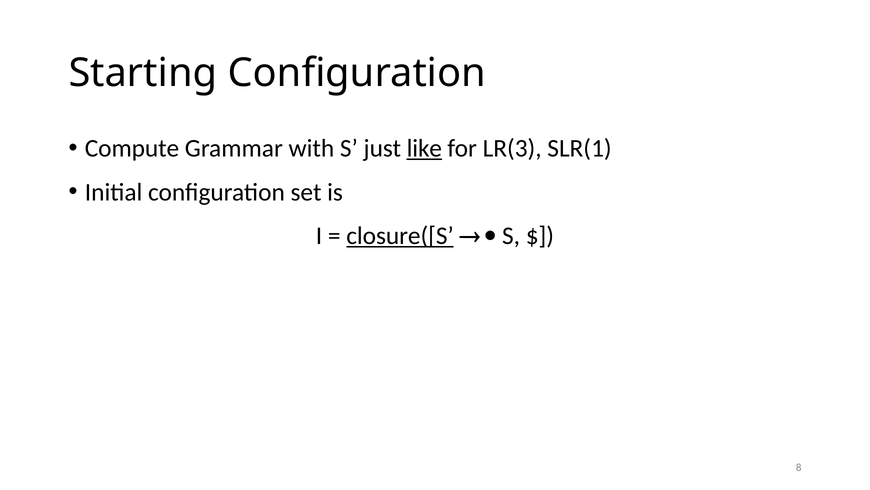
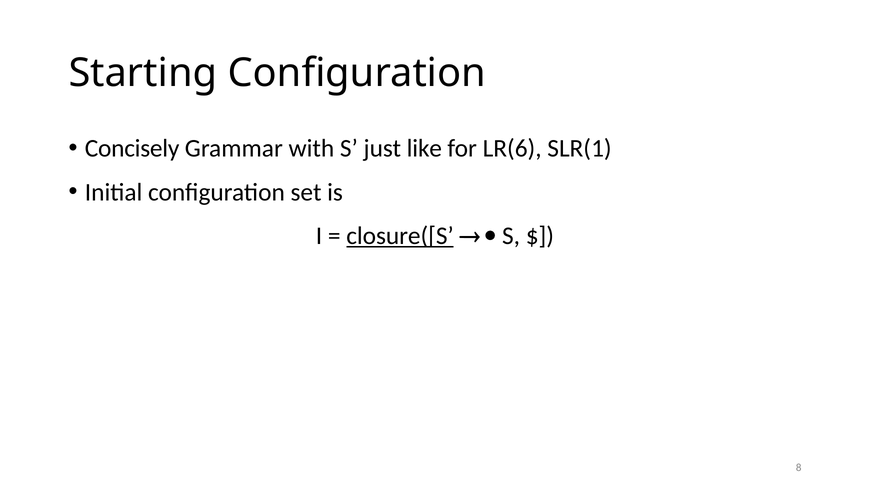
Compute: Compute -> Concisely (132, 148)
like underline: present -> none (424, 148)
LR(3: LR(3 -> LR(6 (512, 148)
